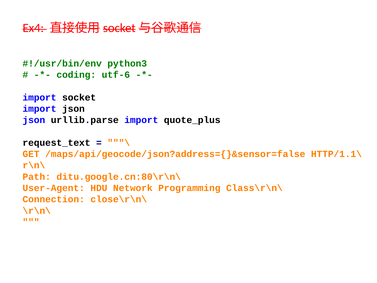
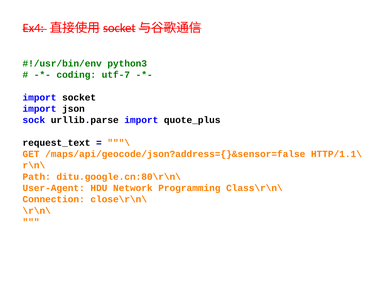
utf-6: utf-6 -> utf-7 (116, 75)
json: json -> sock (34, 120)
